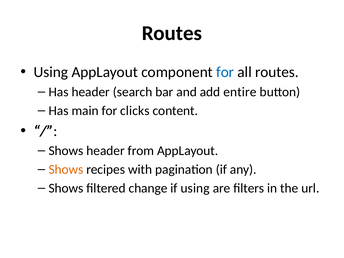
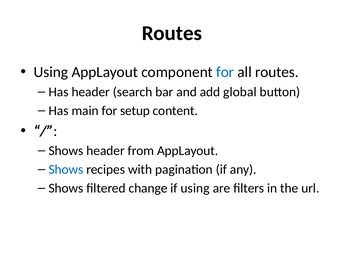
entire: entire -> global (240, 92)
clicks: clicks -> setup (135, 111)
Shows colour: orange -> blue (66, 169)
